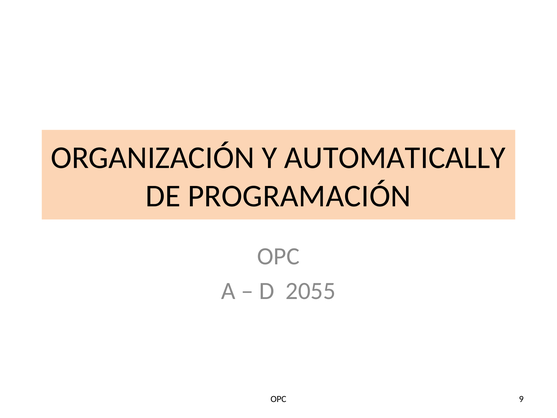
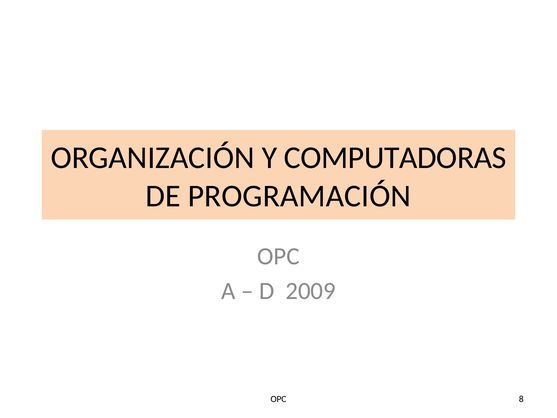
AUTOMATICALLY: AUTOMATICALLY -> COMPUTADORAS (395, 158)
2055: 2055 -> 2009 (311, 291)
9: 9 -> 8 (521, 399)
